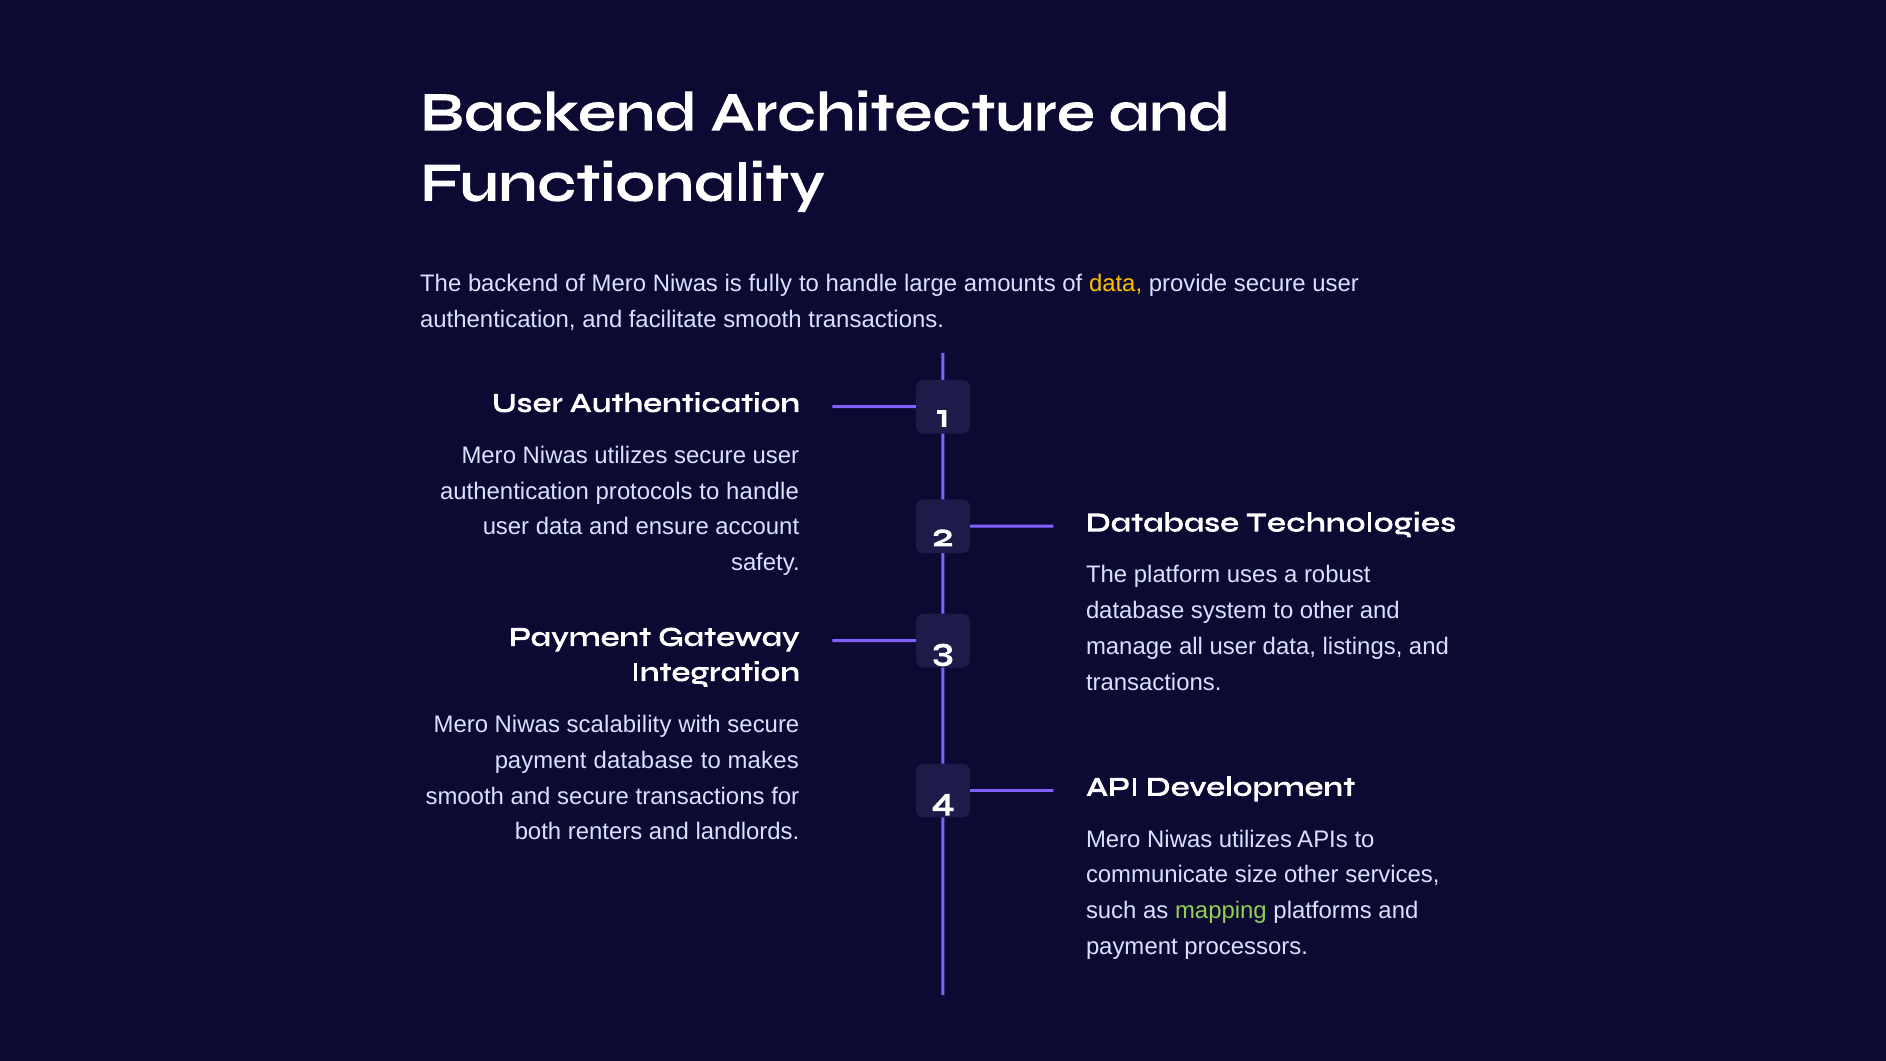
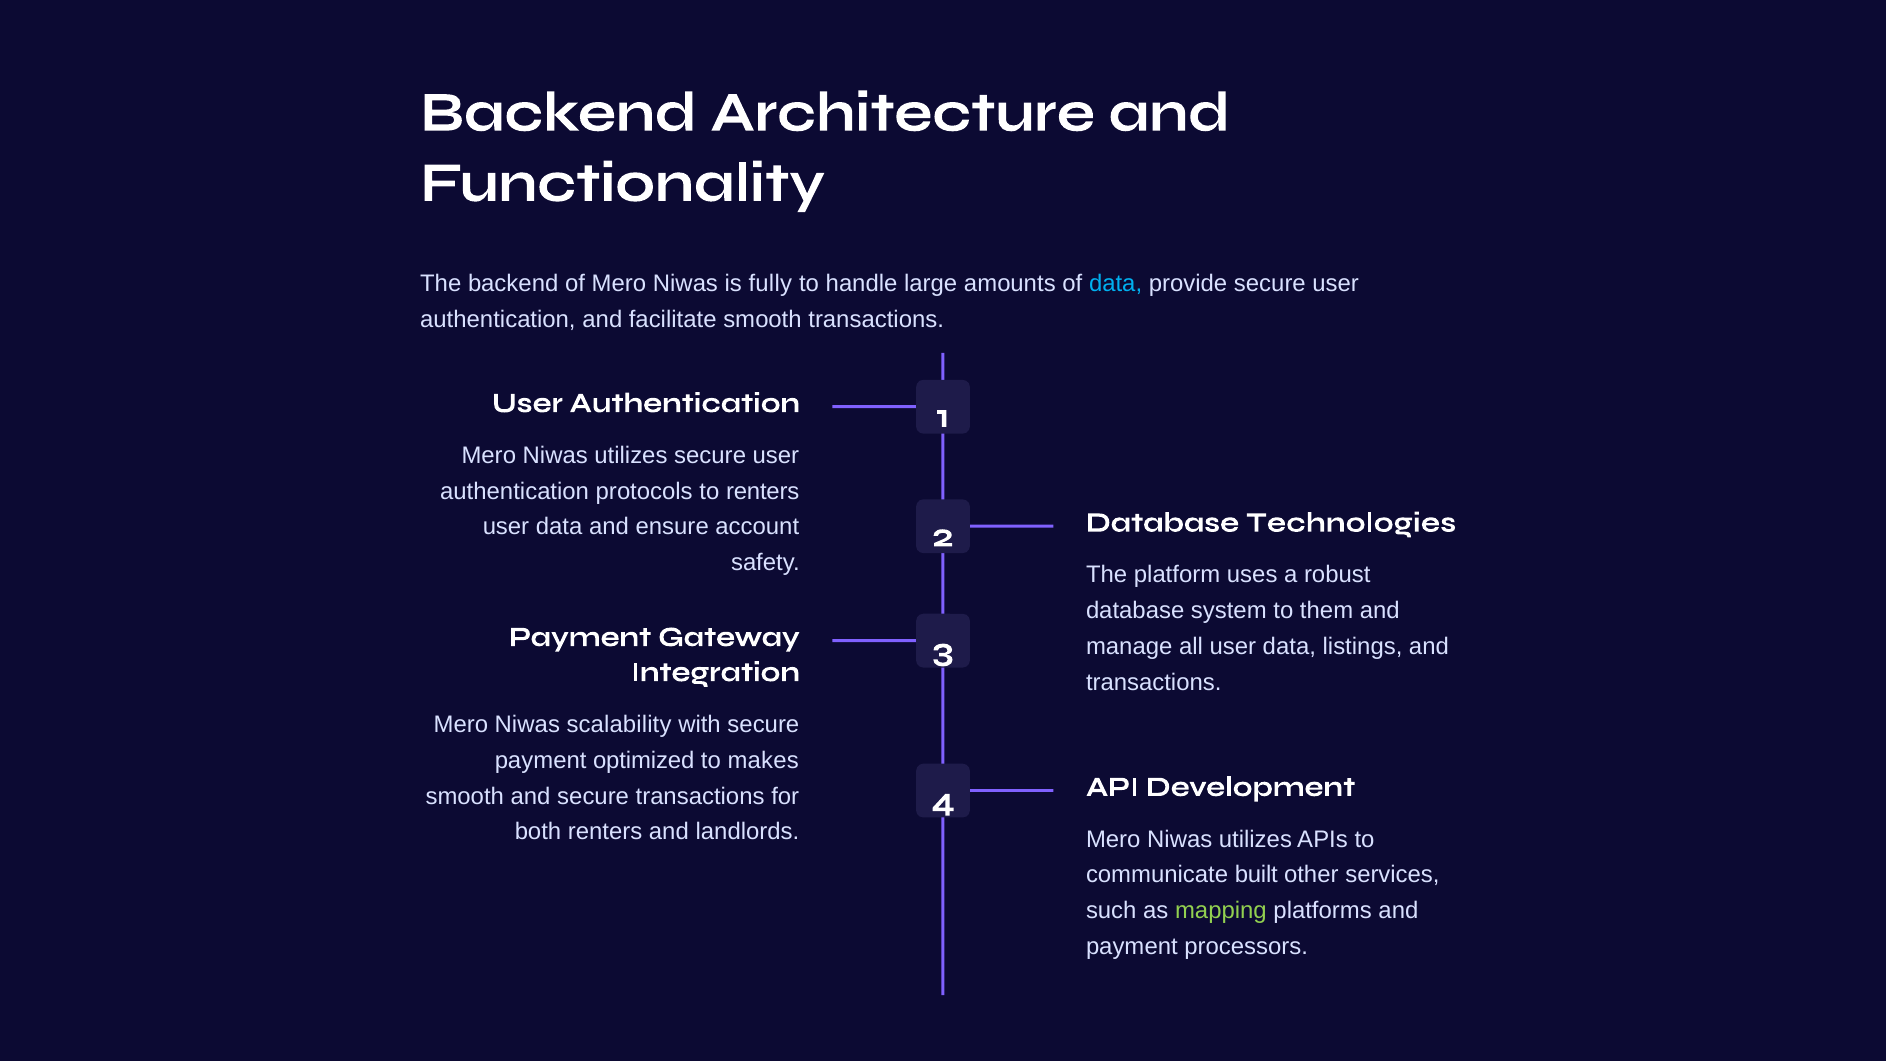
data colour: yellow -> light blue (1116, 283)
protocols to handle: handle -> renters (763, 491)
to other: other -> them (1327, 611)
payment database: database -> optimized (644, 760)
size: size -> built (1256, 875)
